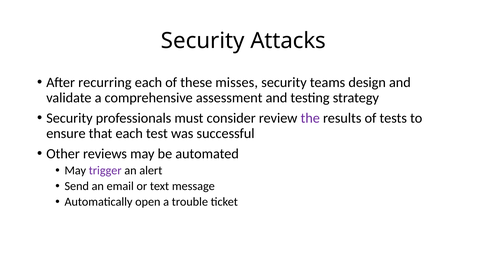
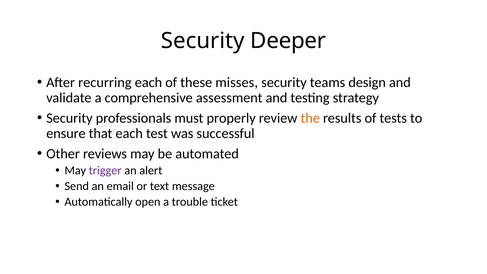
Attacks: Attacks -> Deeper (288, 41)
consider: consider -> properly (231, 118)
the colour: purple -> orange (310, 118)
